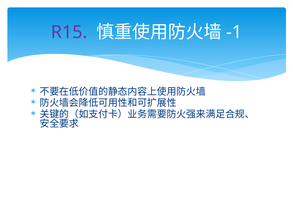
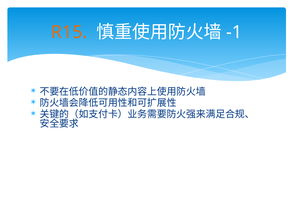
R15 colour: purple -> orange (69, 32)
